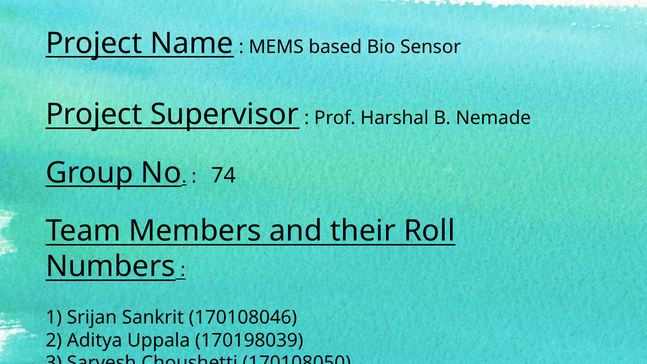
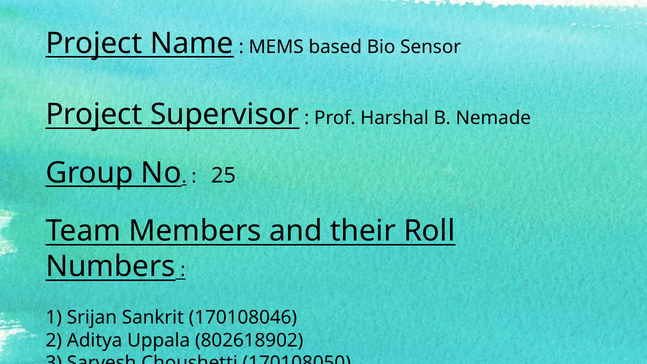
74: 74 -> 25 (224, 176)
170198039: 170198039 -> 802618902 (249, 340)
